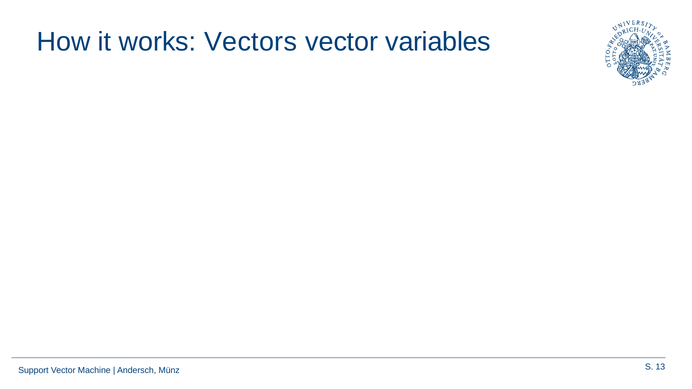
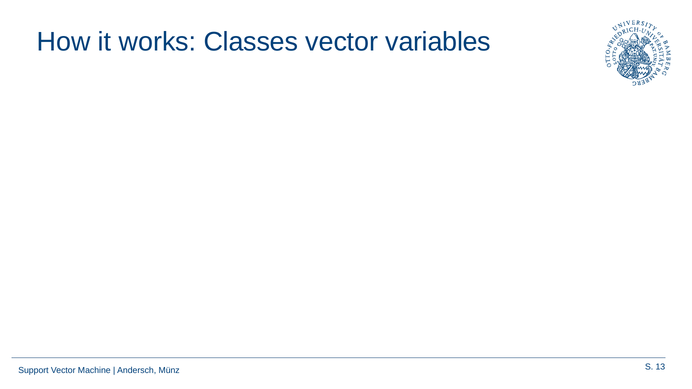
Vectors: Vectors -> Classes (251, 42)
